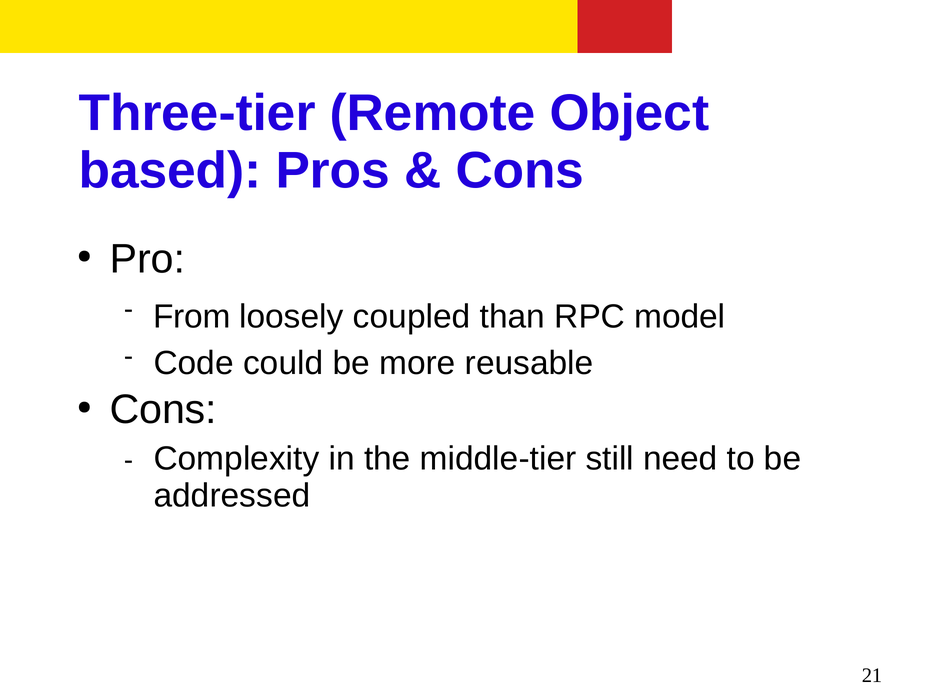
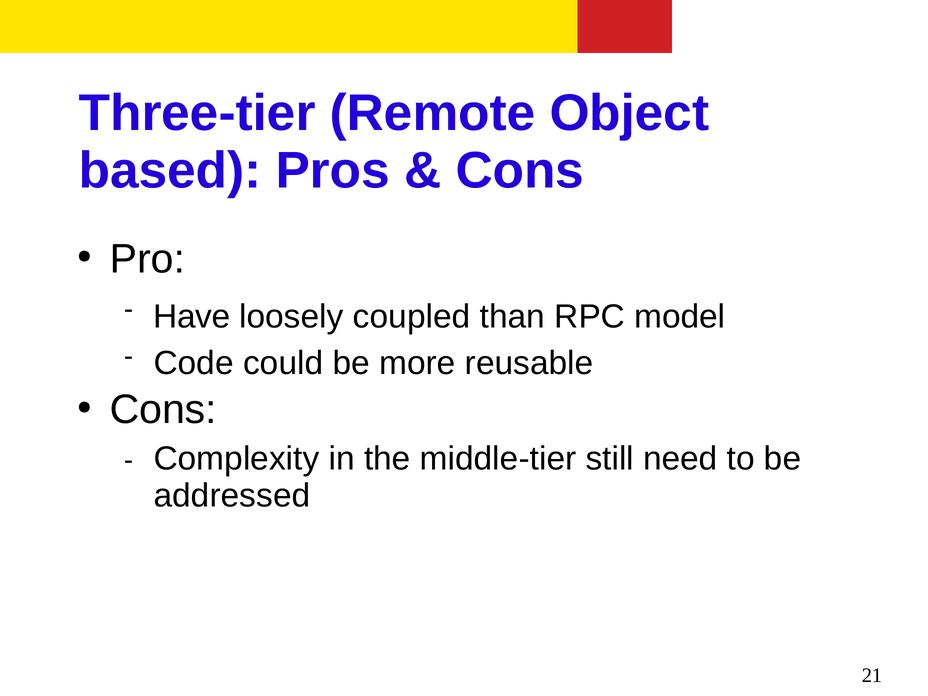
From: From -> Have (192, 317)
